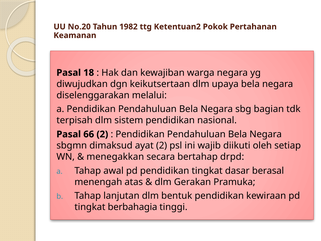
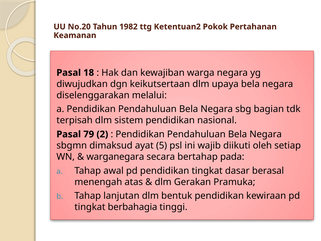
66: 66 -> 79 (89, 134)
ayat 2: 2 -> 5 (162, 145)
menegakkan: menegakkan -> warganegara (115, 157)
drpd: drpd -> pada (232, 157)
